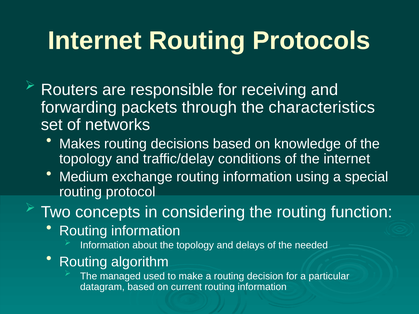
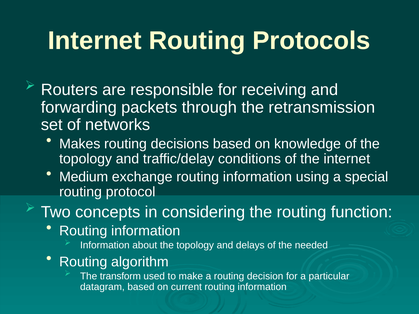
characteristics: characteristics -> retransmission (322, 107)
managed: managed -> transform (120, 276)
